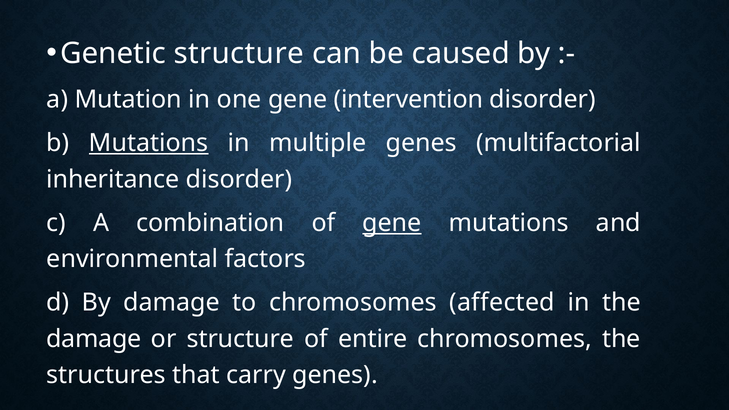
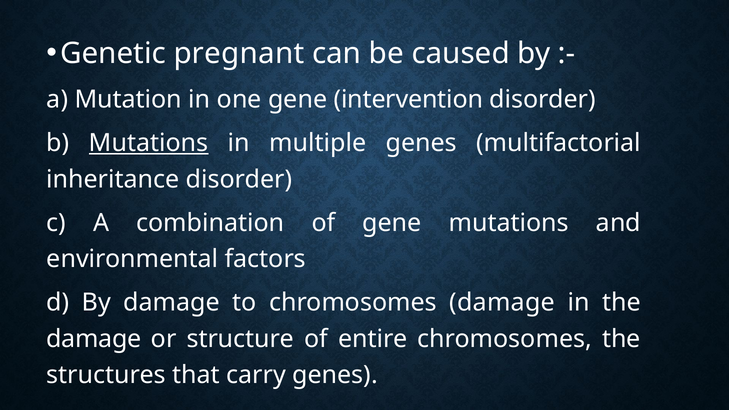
Genetic structure: structure -> pregnant (239, 53)
gene underline: present -> none (392, 223)
chromosomes affected: affected -> damage (502, 303)
